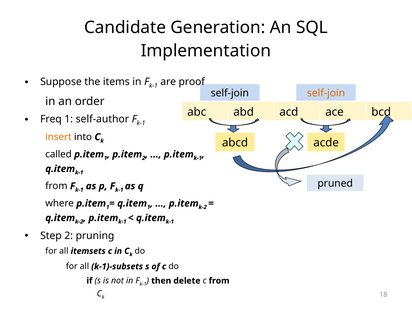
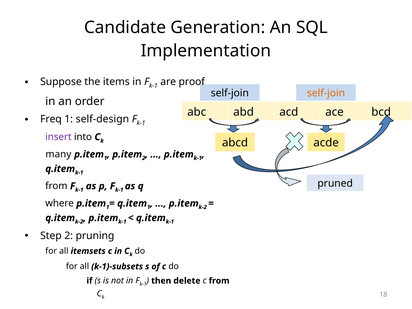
self-author: self-author -> self-design (102, 119)
insert colour: orange -> purple (58, 137)
called: called -> many (58, 154)
